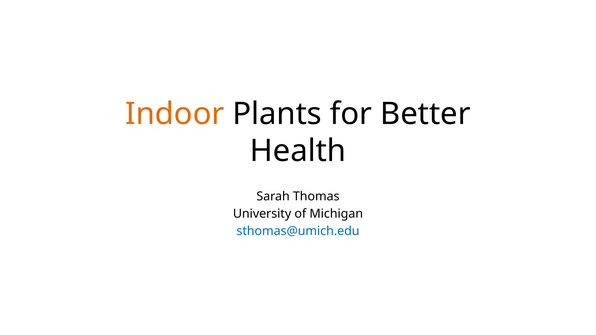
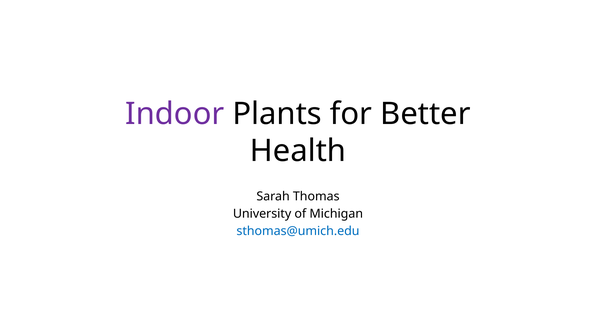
Indoor colour: orange -> purple (175, 114)
